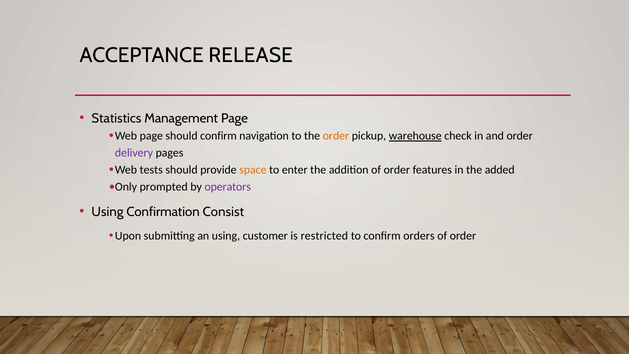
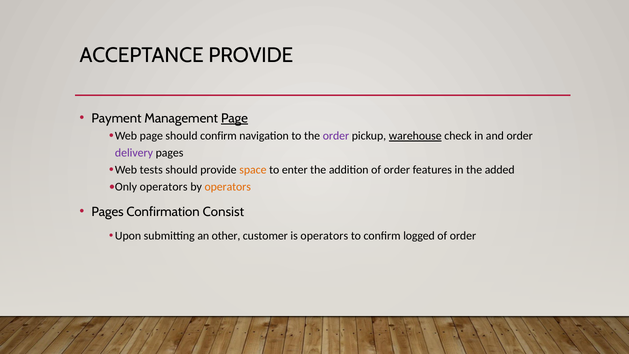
ACCEPTANCE RELEASE: RELEASE -> PROVIDE (251, 55)
Statistics: Statistics -> Payment (116, 118)
Page underline: none -> present (234, 118)
order colour: orange -> purple (336, 136)
Only prompted: prompted -> operators (164, 187)
operators colour: purple -> orange (228, 187)
Using: Using -> Pages (107, 212)
an using: using -> other (226, 236)
is restricted: restricted -> operators (324, 236)
orders: orders -> logged (419, 236)
